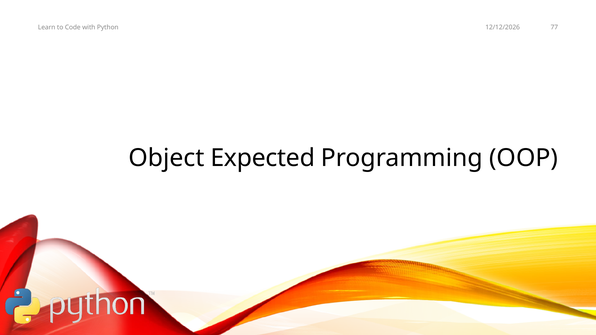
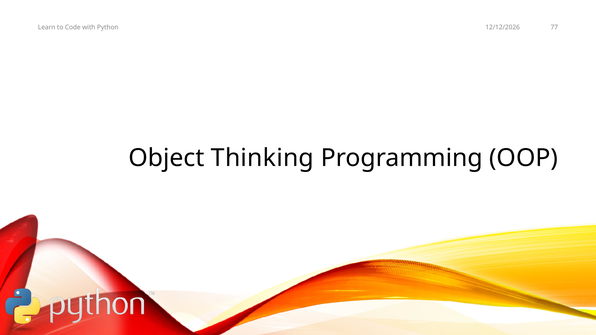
Expected: Expected -> Thinking (262, 158)
